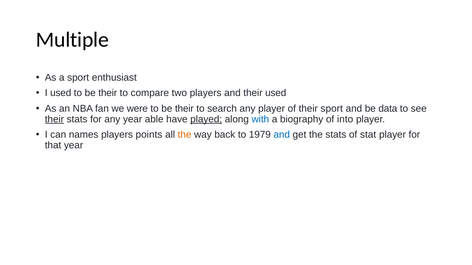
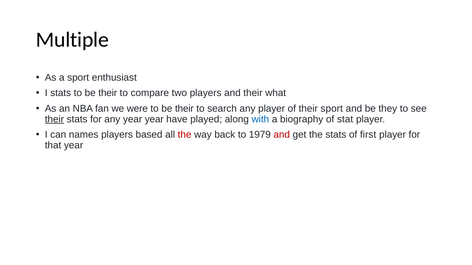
I used: used -> stats (61, 93)
their used: used -> what (276, 93)
data: data -> they (388, 109)
year able: able -> year (154, 119)
played underline: present -> none (206, 119)
into: into -> stat (345, 119)
points: points -> based (149, 135)
the colour: orange -> red (185, 135)
and colour: blue -> red (282, 135)
stat: stat -> first (368, 135)
